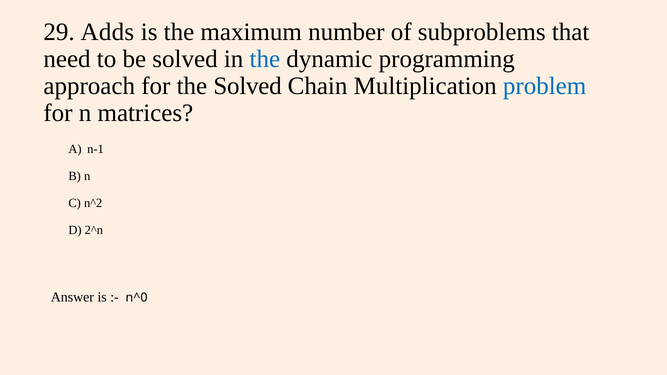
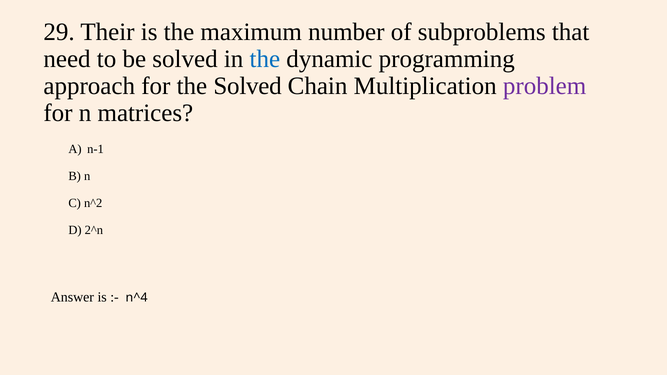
Adds: Adds -> Their (107, 32)
problem colour: blue -> purple (545, 86)
n^0: n^0 -> n^4 (137, 298)
